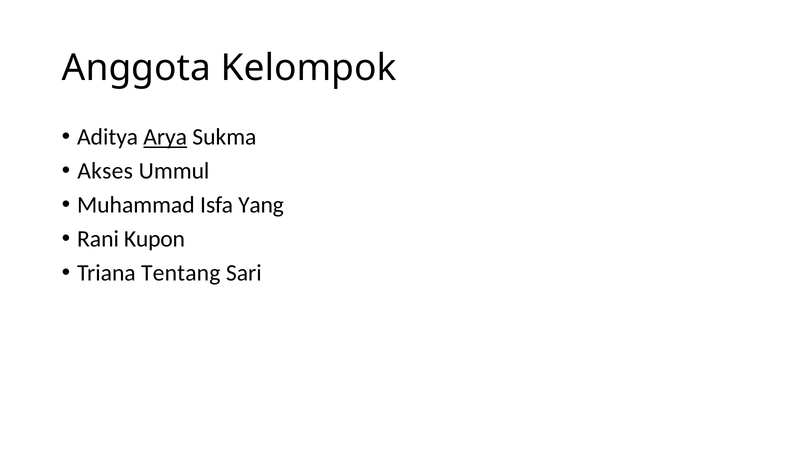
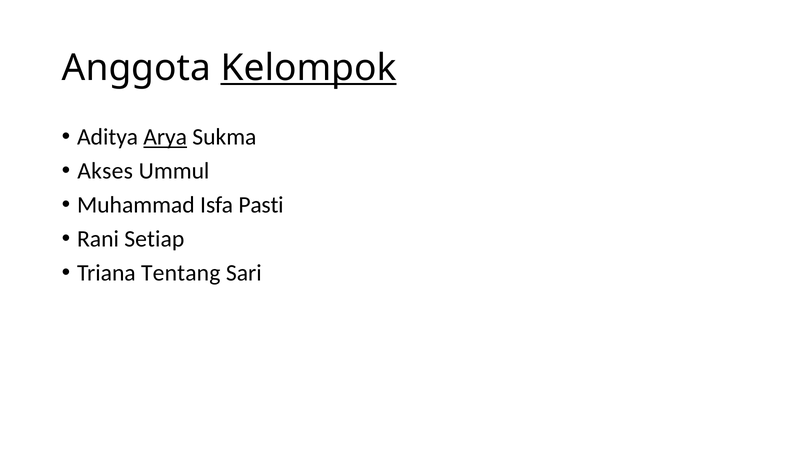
Kelompok underline: none -> present (309, 68)
Yang: Yang -> Pasti (261, 205)
Kupon: Kupon -> Setiap (154, 239)
